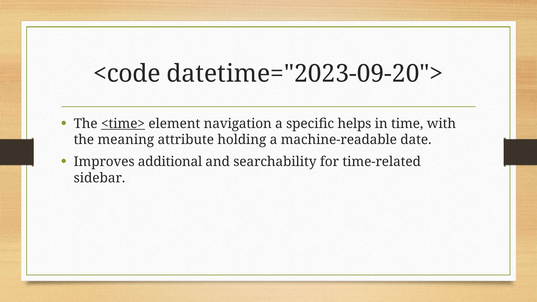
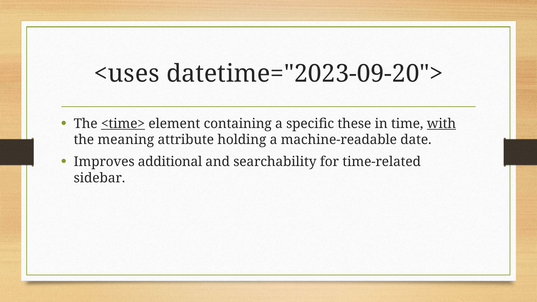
<code: <code -> <uses (127, 74)
navigation: navigation -> containing (238, 124)
helps: helps -> these (354, 124)
with underline: none -> present (441, 124)
